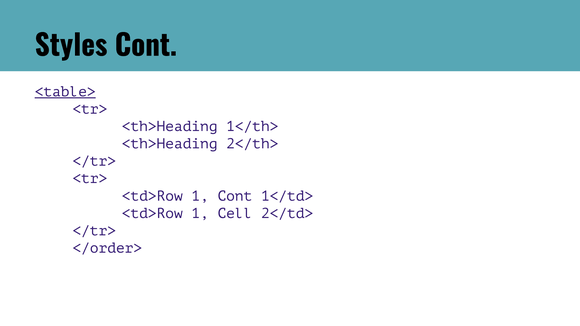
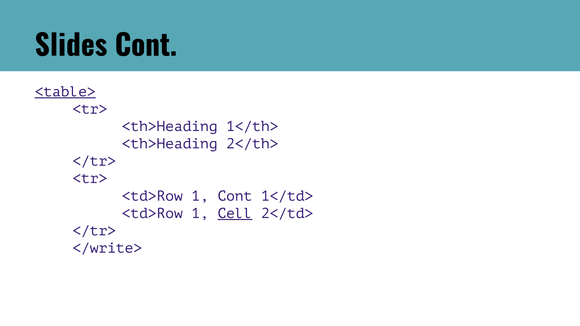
Styles: Styles -> Slides (71, 46)
Cell underline: none -> present (235, 213)
</order>: </order> -> </write> (107, 248)
